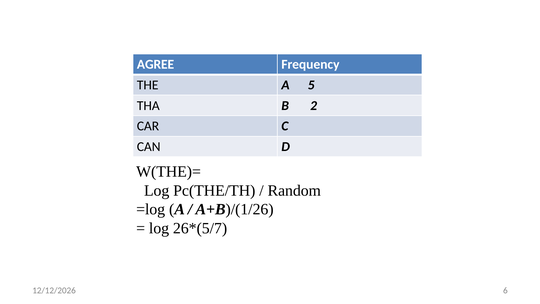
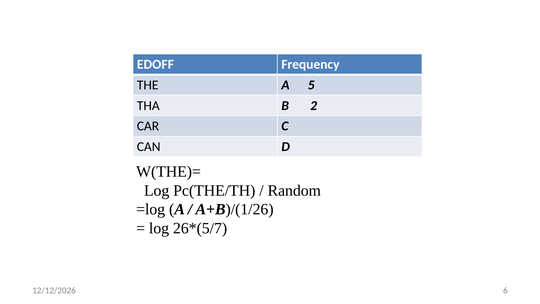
AGREE: AGREE -> EDOFF (155, 64)
